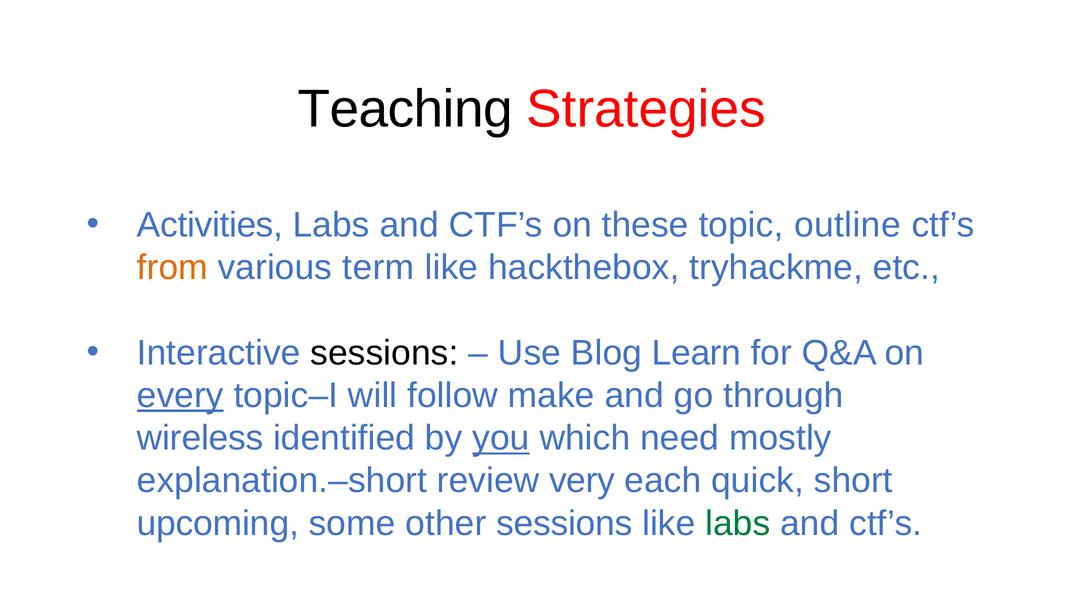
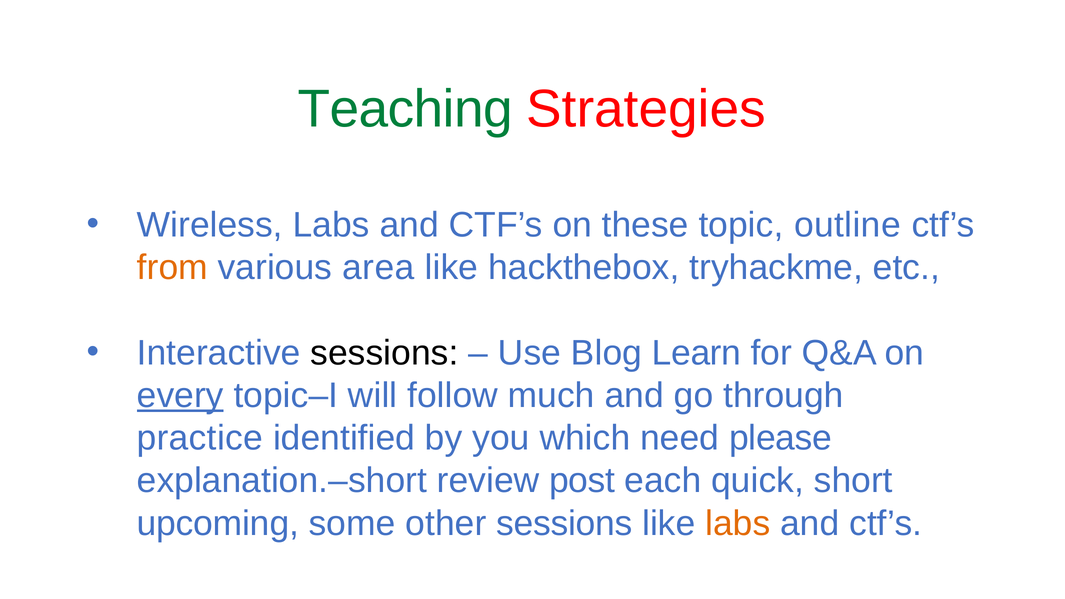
Teaching colour: black -> green (405, 109)
Activities: Activities -> Wireless (210, 225)
term: term -> area (378, 268)
make: make -> much (551, 396)
wireless: wireless -> practice (200, 438)
you underline: present -> none (501, 438)
mostly: mostly -> please (781, 438)
very: very -> post (582, 481)
labs colour: green -> orange (738, 523)
